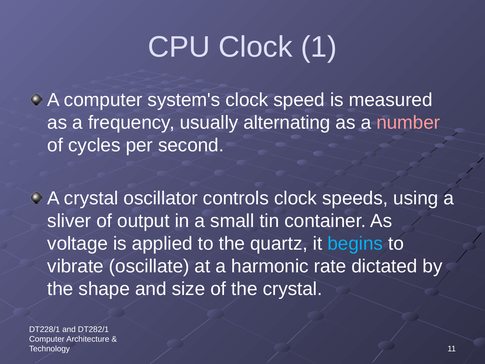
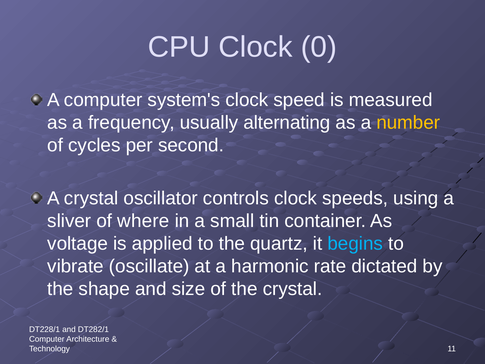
1: 1 -> 0 (319, 47)
number colour: pink -> yellow (408, 123)
output: output -> where (143, 221)
